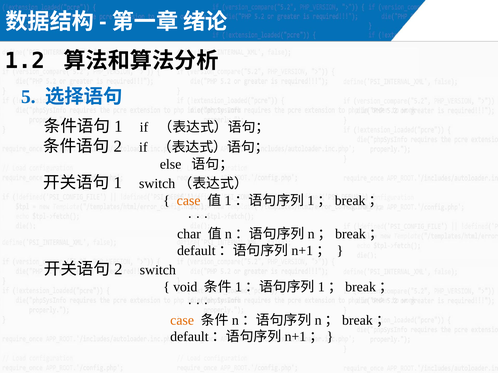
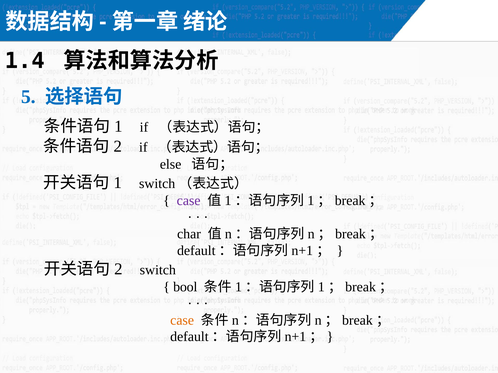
1.2: 1.2 -> 1.4 (25, 61)
case colour: orange -> purple (189, 201)
void: void -> bool (185, 287)
